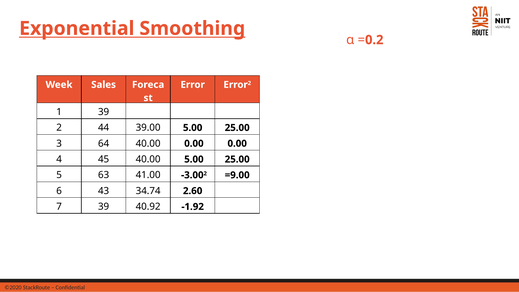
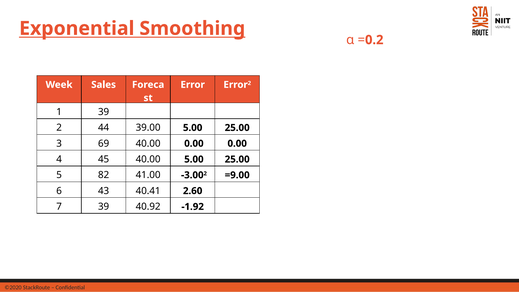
64: 64 -> 69 (104, 143)
63: 63 -> 82 (104, 175)
34.74: 34.74 -> 40.41 (148, 191)
